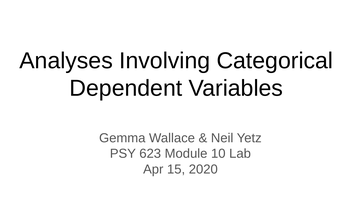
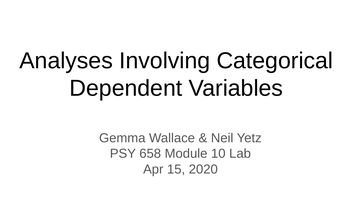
623: 623 -> 658 (150, 154)
